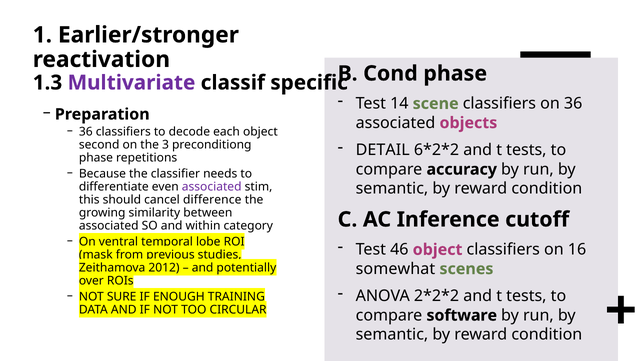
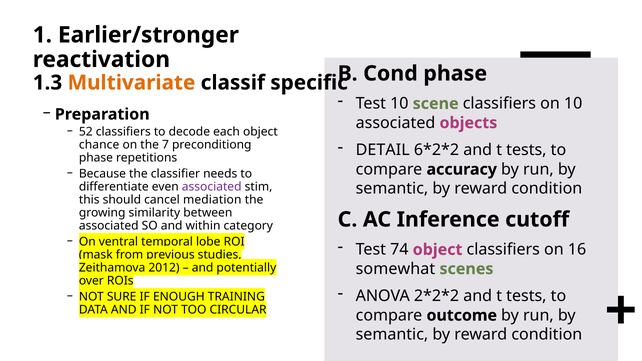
Multivariate colour: purple -> orange (131, 83)
Test 14: 14 -> 10 (399, 104)
on 36: 36 -> 10 (573, 104)
36: 36 -> 52 (86, 132)
second: second -> chance (99, 145)
3: 3 -> 7 (166, 145)
difference: difference -> mediation (212, 200)
46: 46 -> 74 (399, 250)
software: software -> outcome (462, 316)
